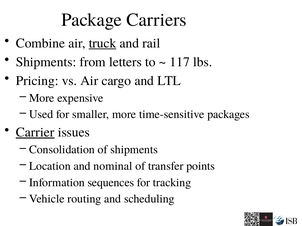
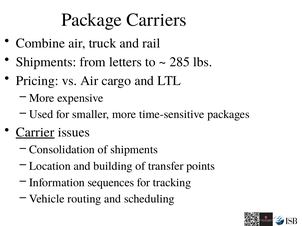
truck underline: present -> none (103, 43)
117: 117 -> 285 (180, 62)
nominal: nominal -> building (113, 166)
